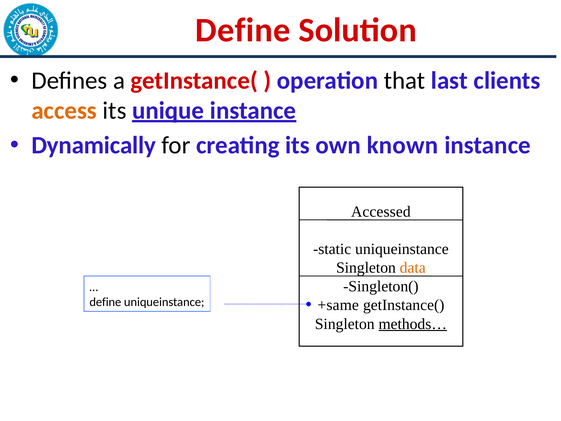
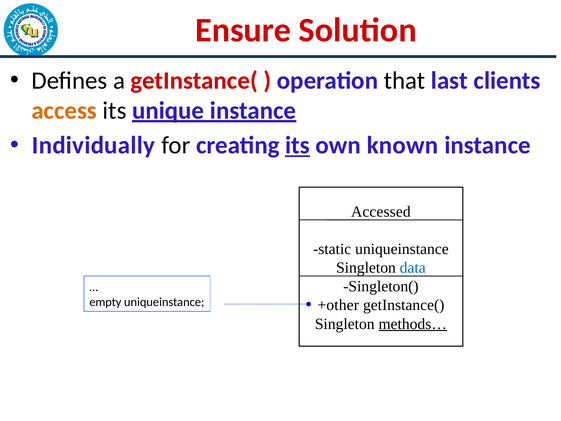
Define: Define -> Ensure (243, 30)
Dynamically: Dynamically -> Individually (93, 145)
its underline: none -> present (298, 145)
data colour: orange -> blue (413, 268)
define: define -> empty (105, 302)
+same: +same -> +other (338, 305)
